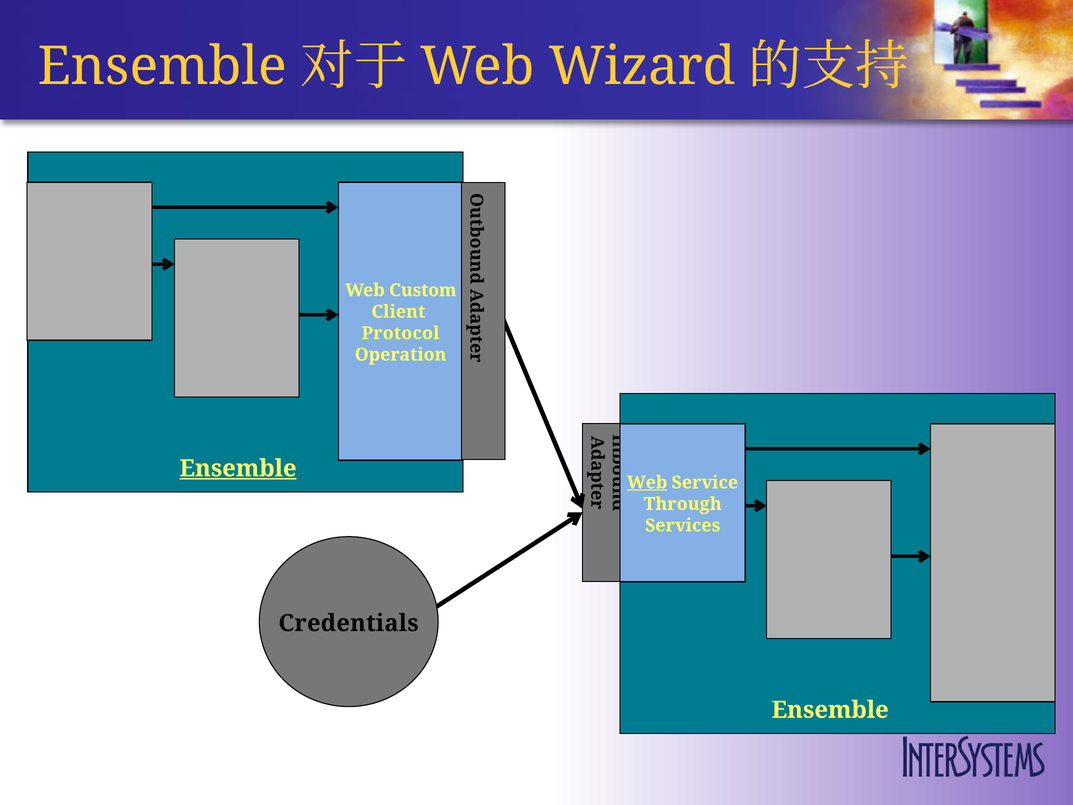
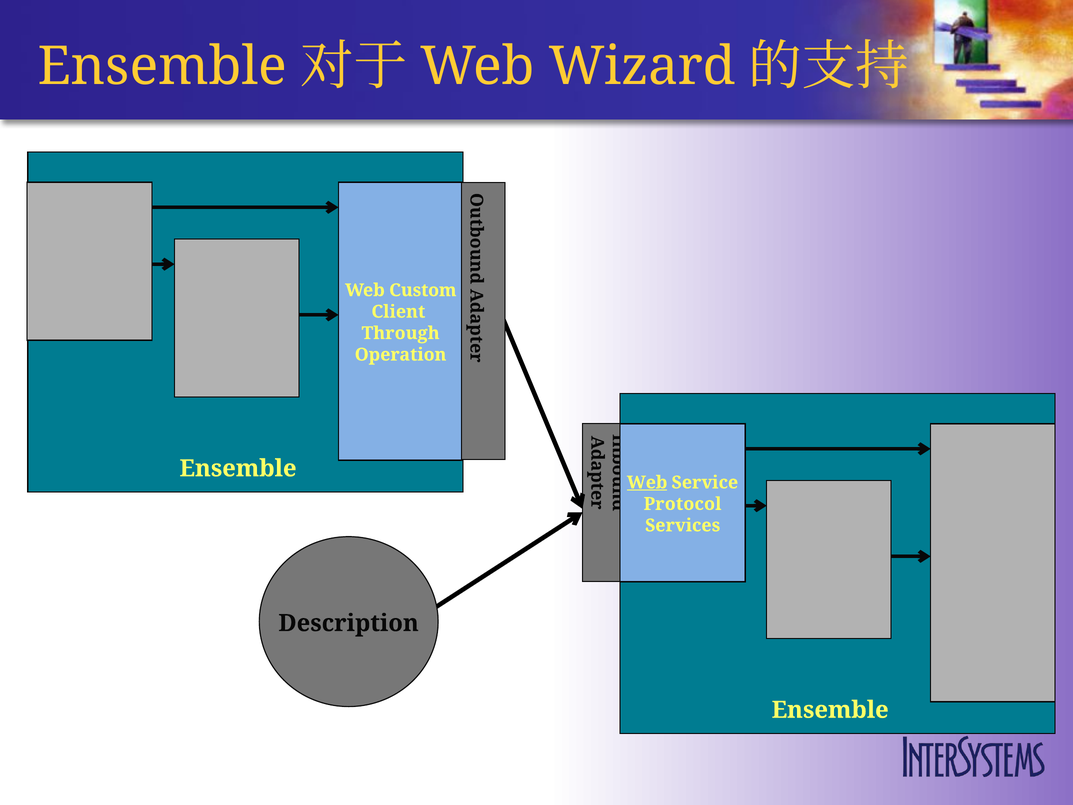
Protocol: Protocol -> Through (401, 333)
Ensemble underline: present -> none (238, 468)
Through: Through -> Protocol (683, 504)
Credentials: Credentials -> Description (349, 623)
